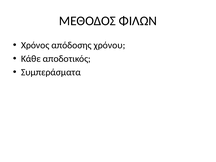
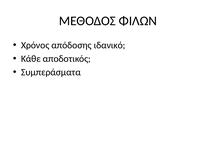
χρόνου: χρόνου -> ιδανικό (110, 45)
